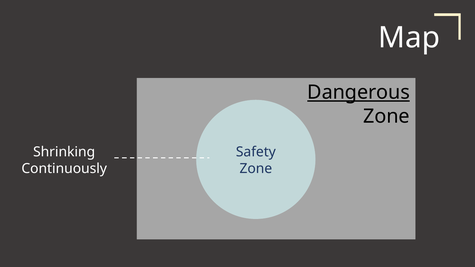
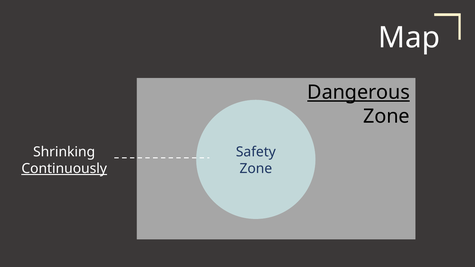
Continuously underline: none -> present (64, 169)
